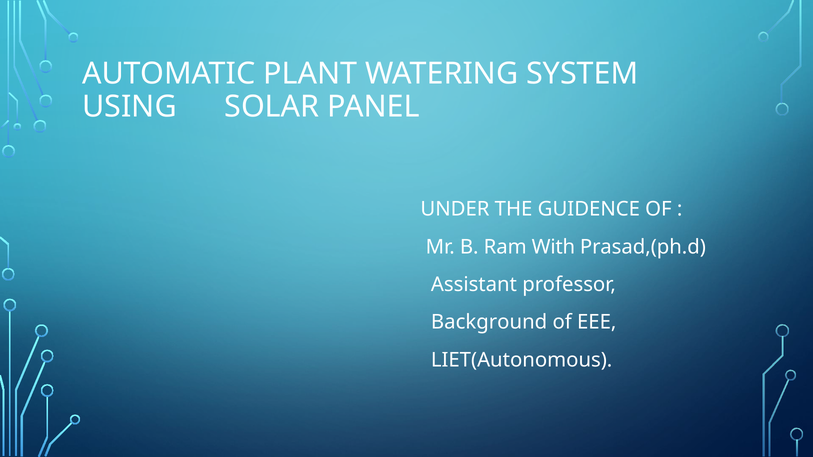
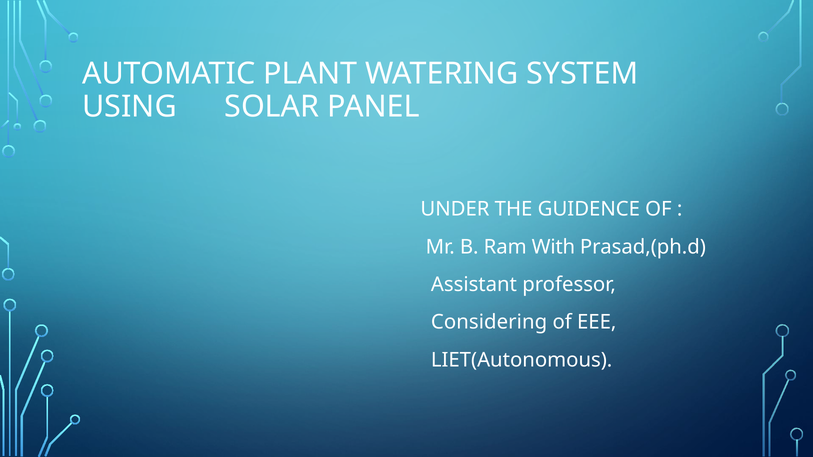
Background: Background -> Considering (489, 323)
